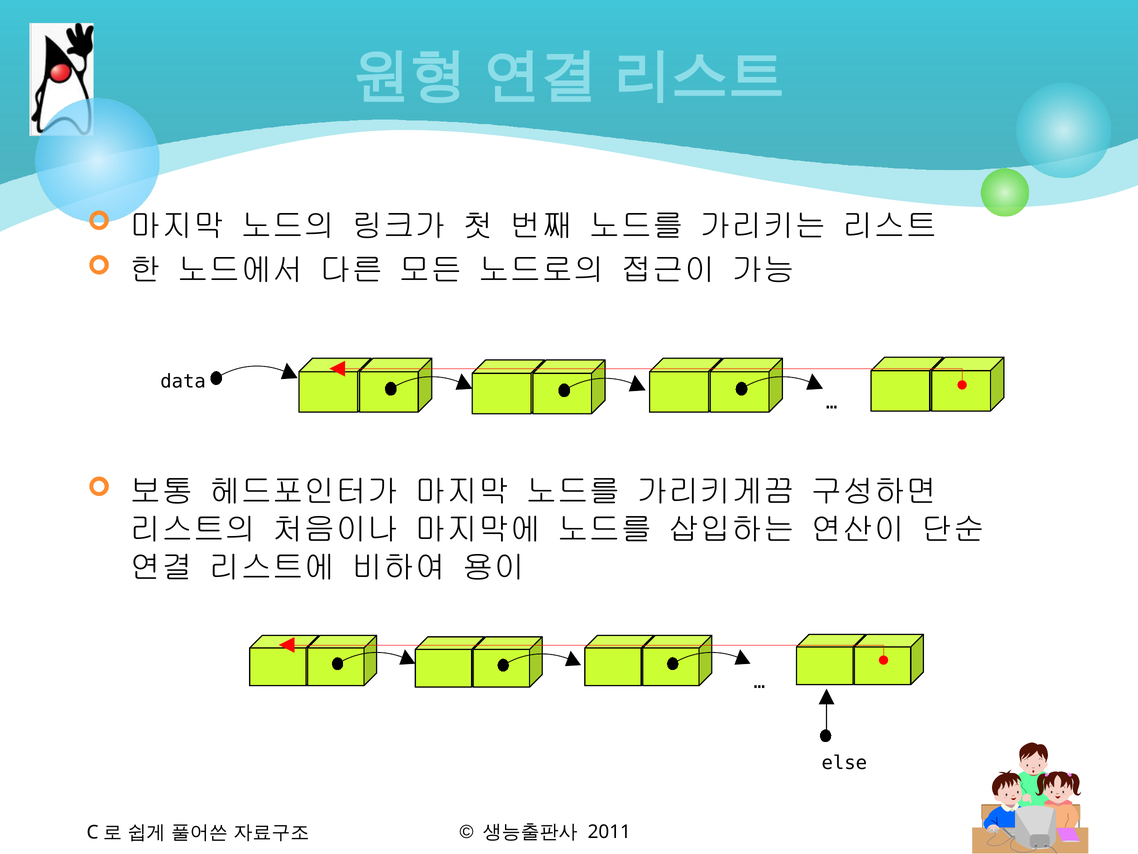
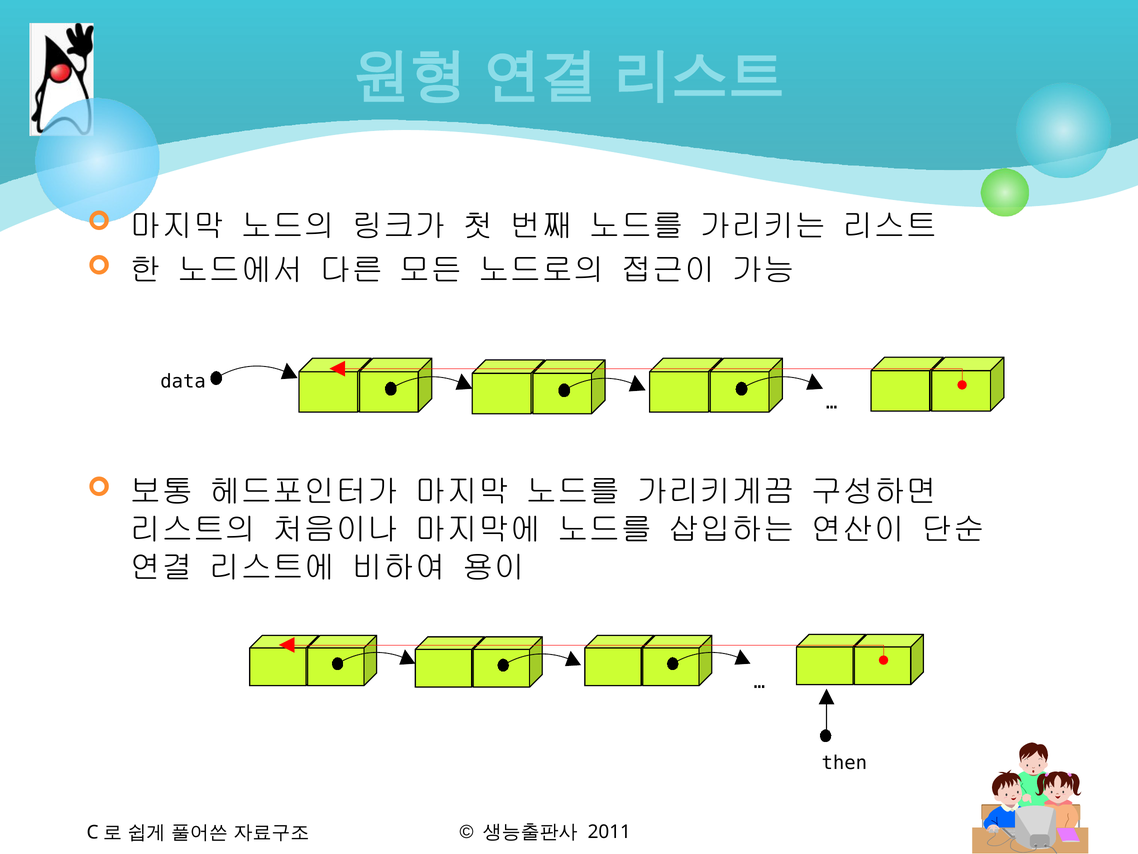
else: else -> then (844, 762)
